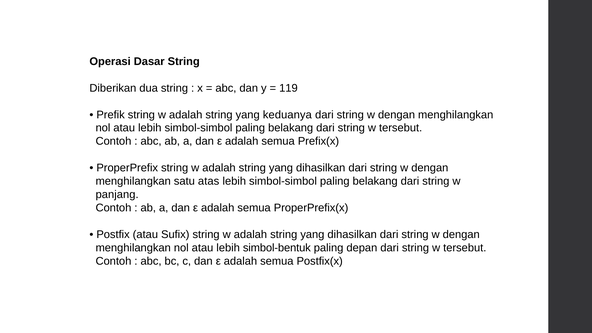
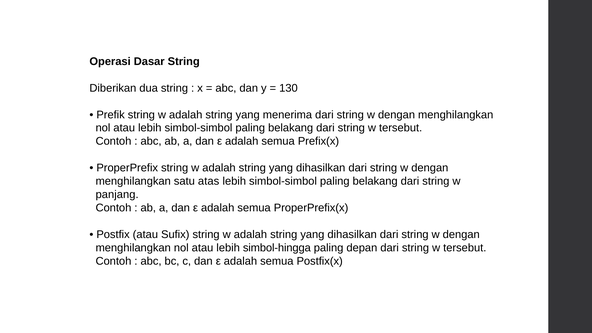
119: 119 -> 130 (288, 88)
keduanya: keduanya -> menerima (287, 115)
simbol-bentuk: simbol-bentuk -> simbol-hingga (277, 248)
